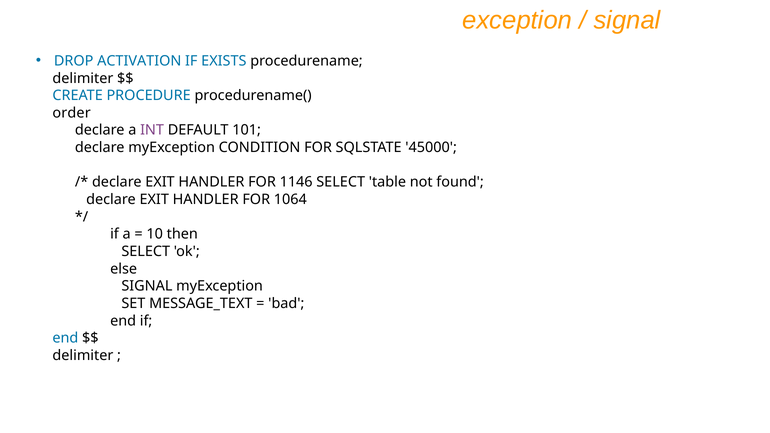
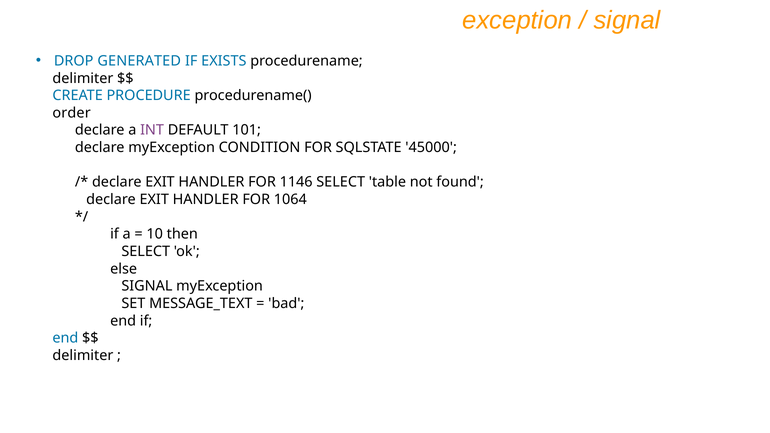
ACTIVATION: ACTIVATION -> GENERATED (139, 61)
